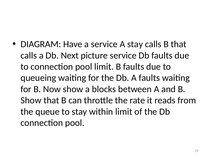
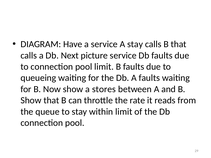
blocks: blocks -> stores (104, 89)
